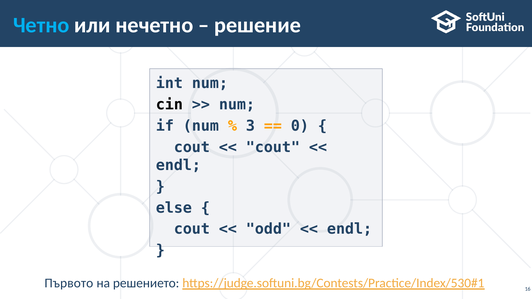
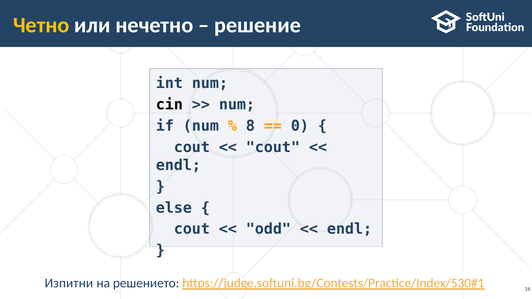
Четно colour: light blue -> yellow (41, 25)
3: 3 -> 8 (250, 126)
Първото: Първото -> Изпитни (69, 283)
